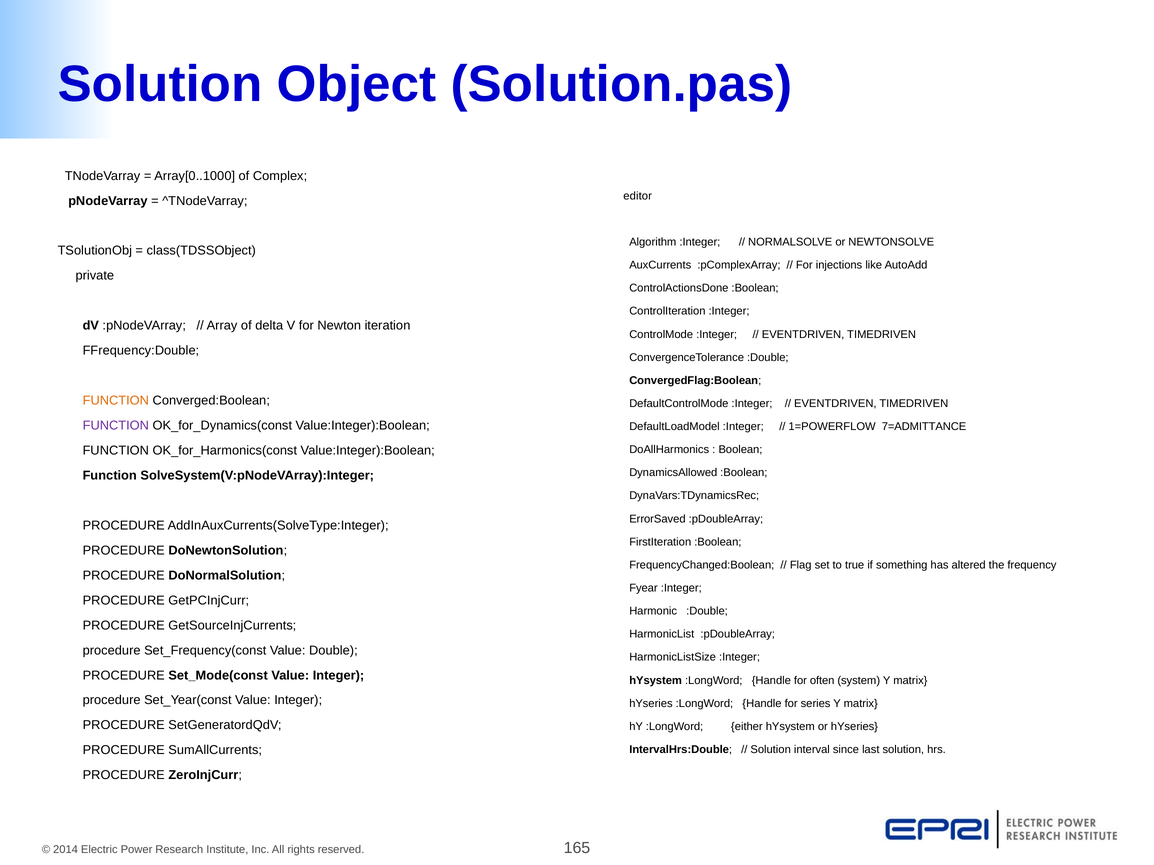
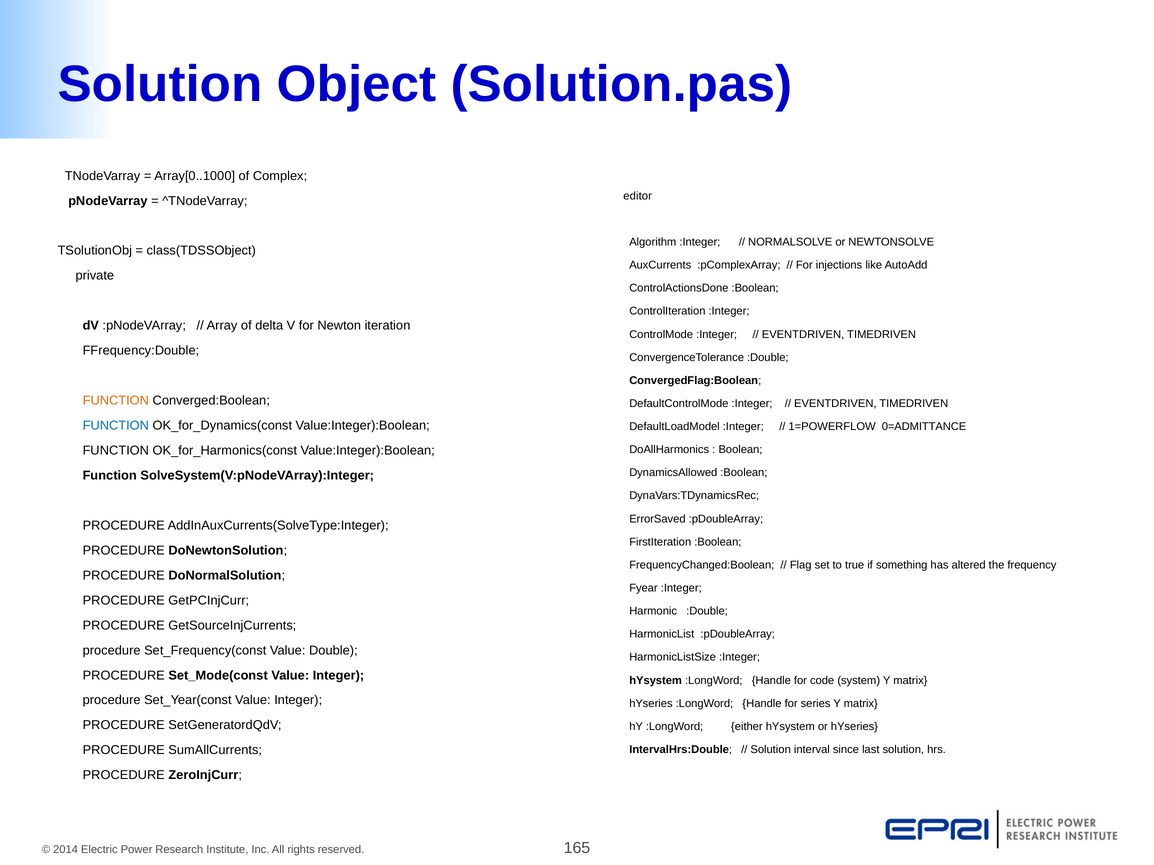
FUNCTION colour: purple -> blue (116, 426)
7=ADMITTANCE: 7=ADMITTANCE -> 0=ADMITTANCE (924, 427)
often: often -> code (822, 681)
